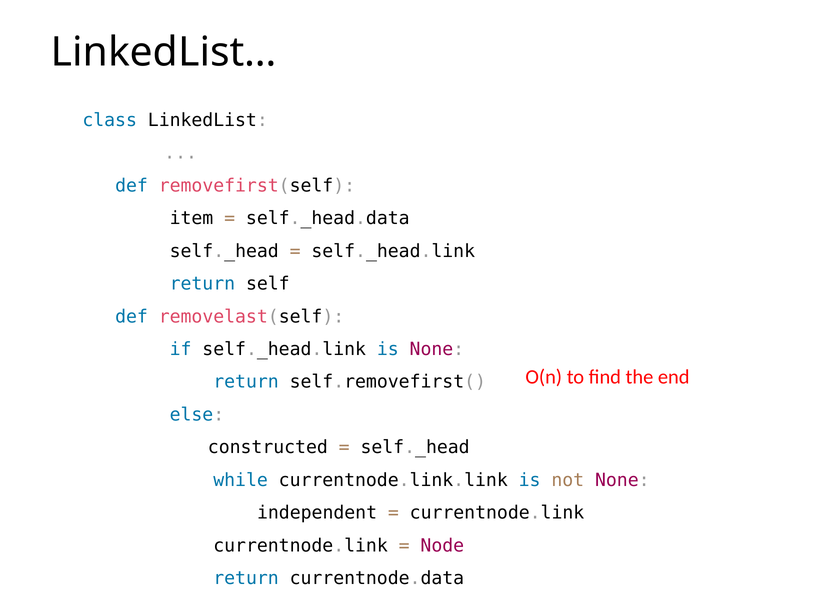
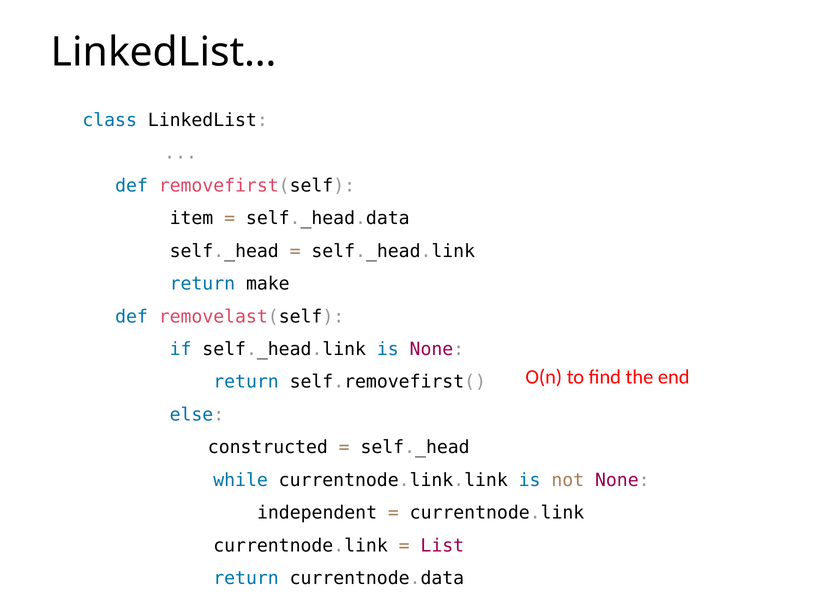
self: self -> make (268, 284)
Node: Node -> List (442, 545)
